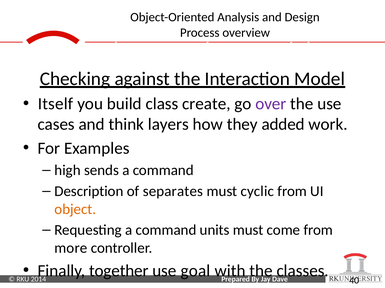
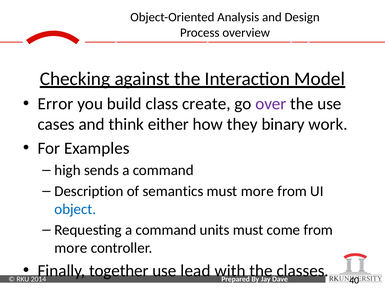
Itself: Itself -> Error (55, 104)
layers: layers -> either (168, 125)
added: added -> binary (283, 125)
separates: separates -> semantics (173, 192)
must cyclic: cyclic -> more (257, 192)
object colour: orange -> blue (75, 210)
goal: goal -> lead (195, 271)
